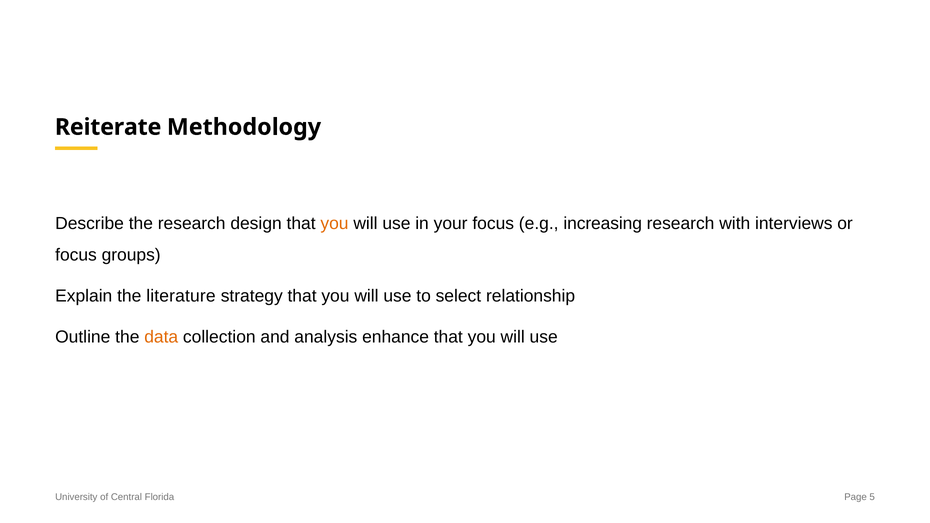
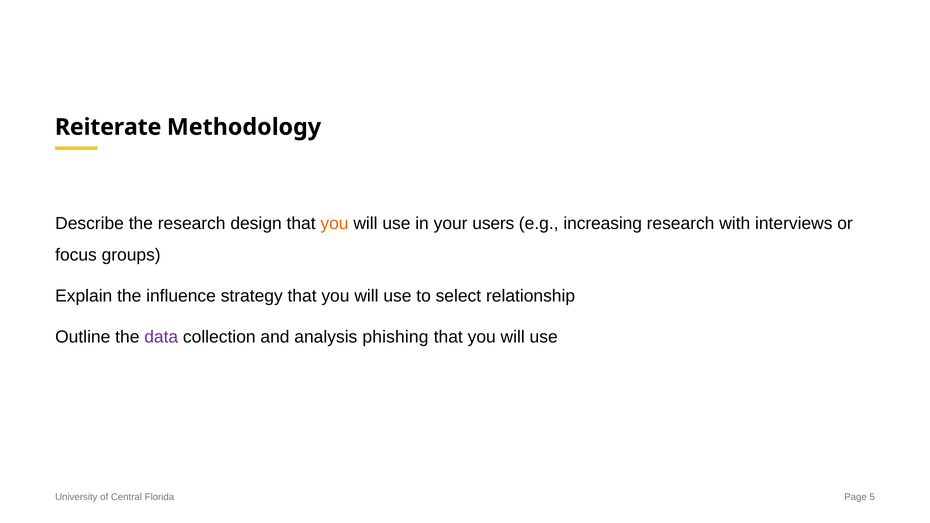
your focus: focus -> users (493, 223)
literature: literature -> influence (181, 296)
data colour: orange -> purple (161, 337)
enhance: enhance -> phishing (395, 337)
